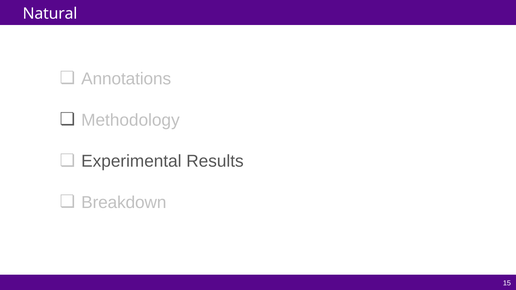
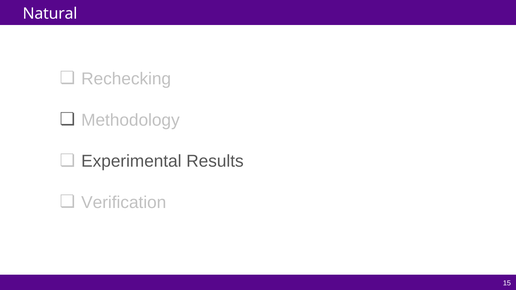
Annotations: Annotations -> Rechecking (126, 79)
Breakdown: Breakdown -> Verification (124, 203)
